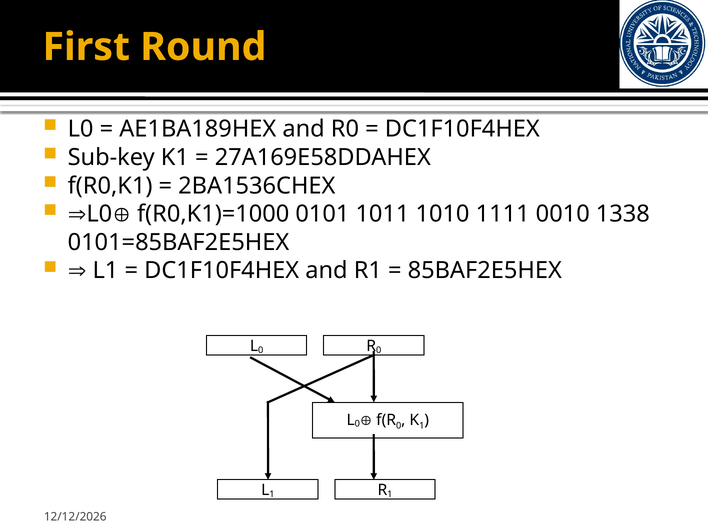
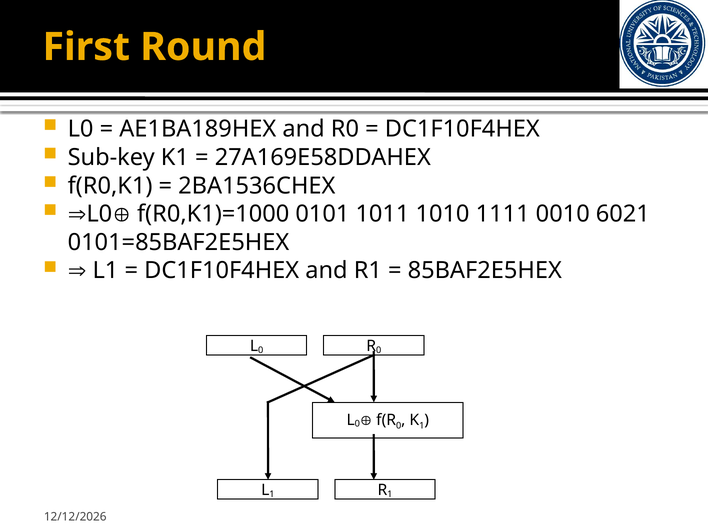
1338: 1338 -> 6021 (623, 214)
